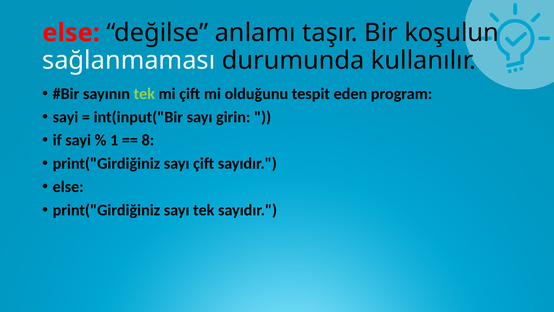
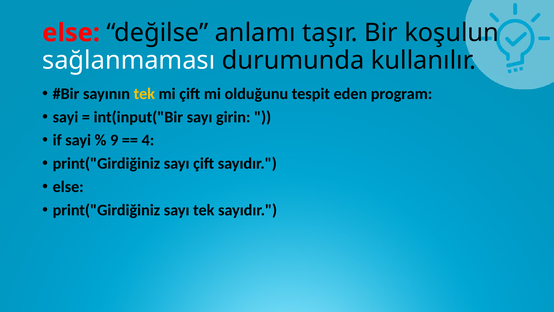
tek colour: light green -> yellow (144, 94)
1: 1 -> 9 (114, 140)
8: 8 -> 4 (148, 140)
